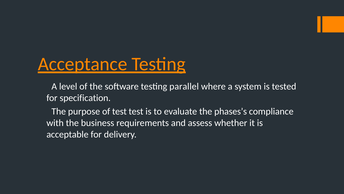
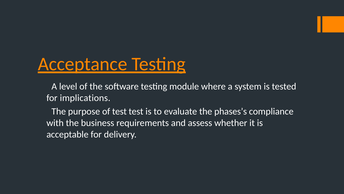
parallel: parallel -> module (184, 86)
specification: specification -> implications (85, 98)
